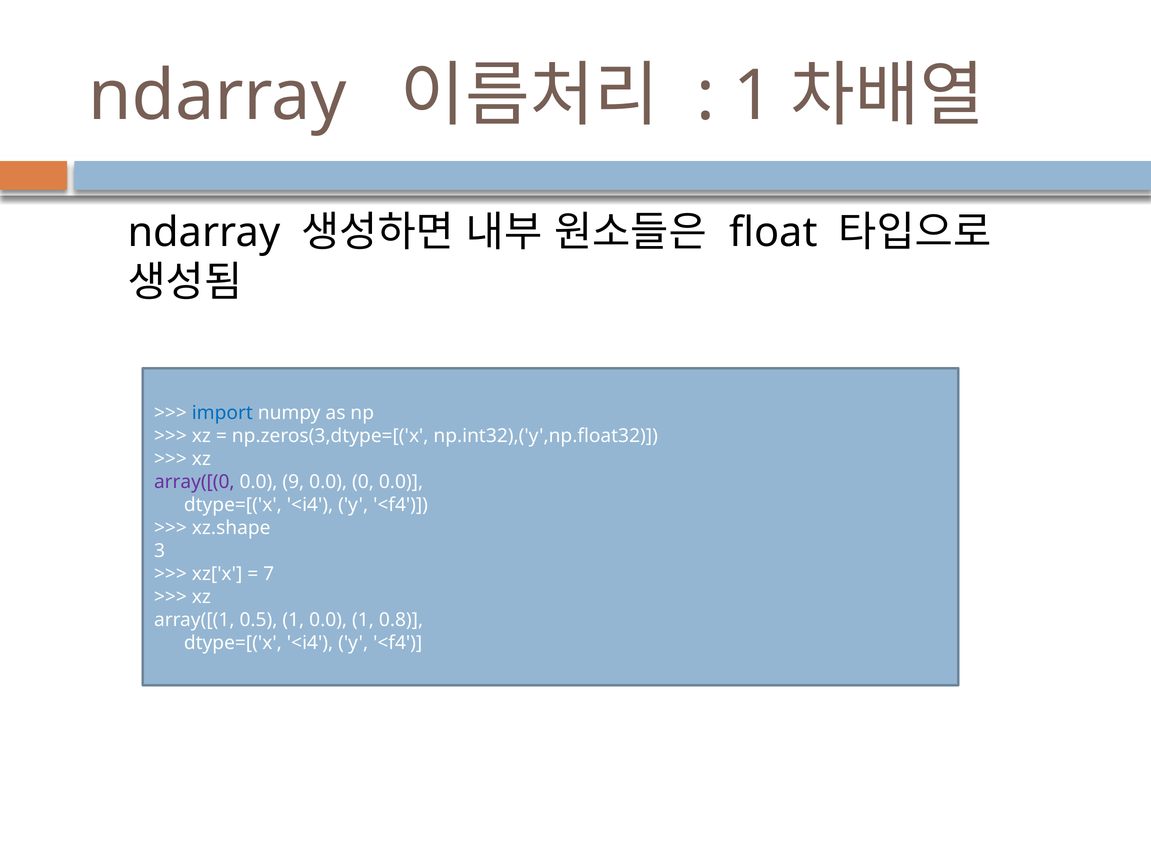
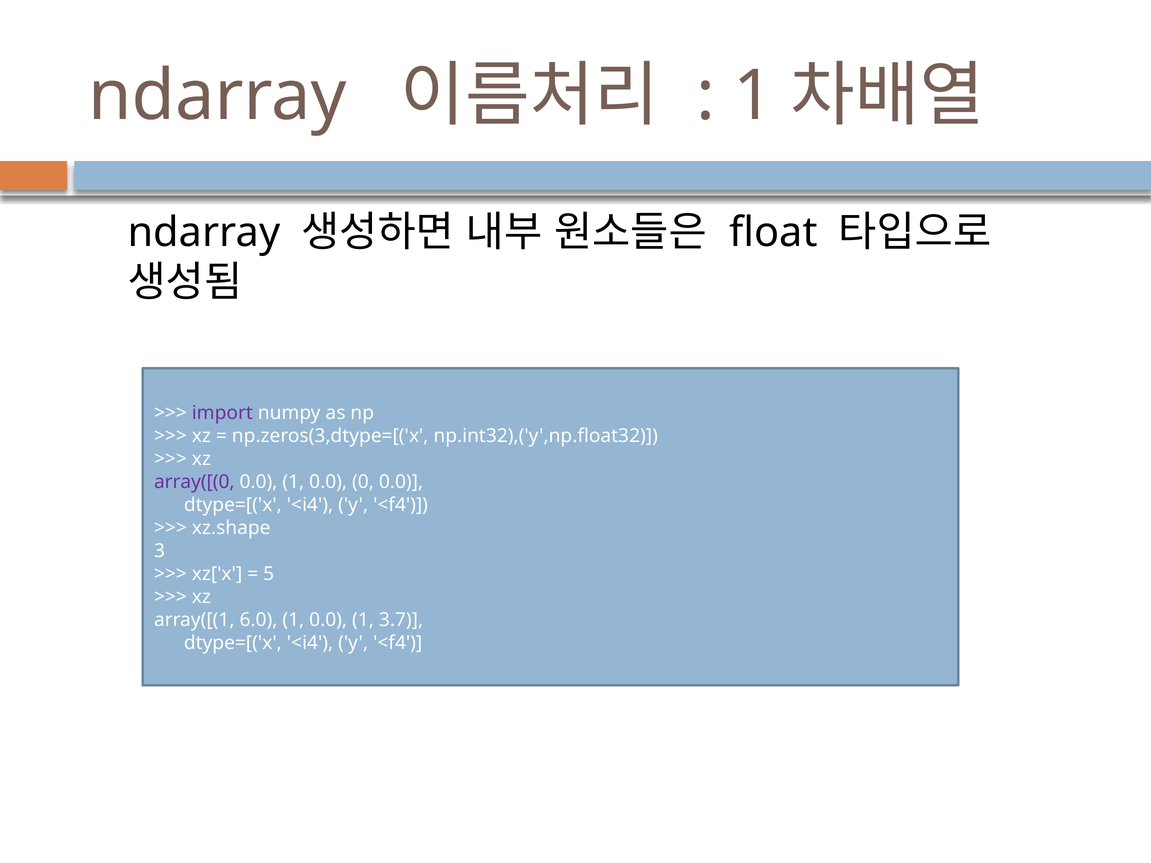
import colour: blue -> purple (222, 413)
9: 9 -> 1 (293, 482)
7: 7 -> 5 (269, 574)
0.5: 0.5 -> 6.0 (258, 620)
0.8: 0.8 -> 3.7 (401, 620)
